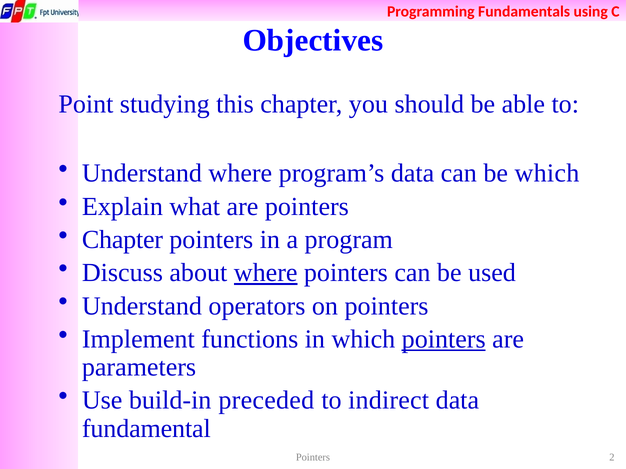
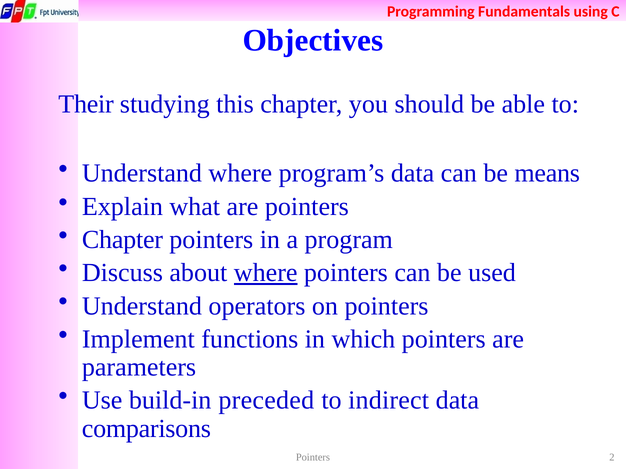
Point: Point -> Their (86, 104)
be which: which -> means (547, 174)
pointers underline: present -> none (444, 339)
fundamental: fundamental -> comparisons (146, 429)
